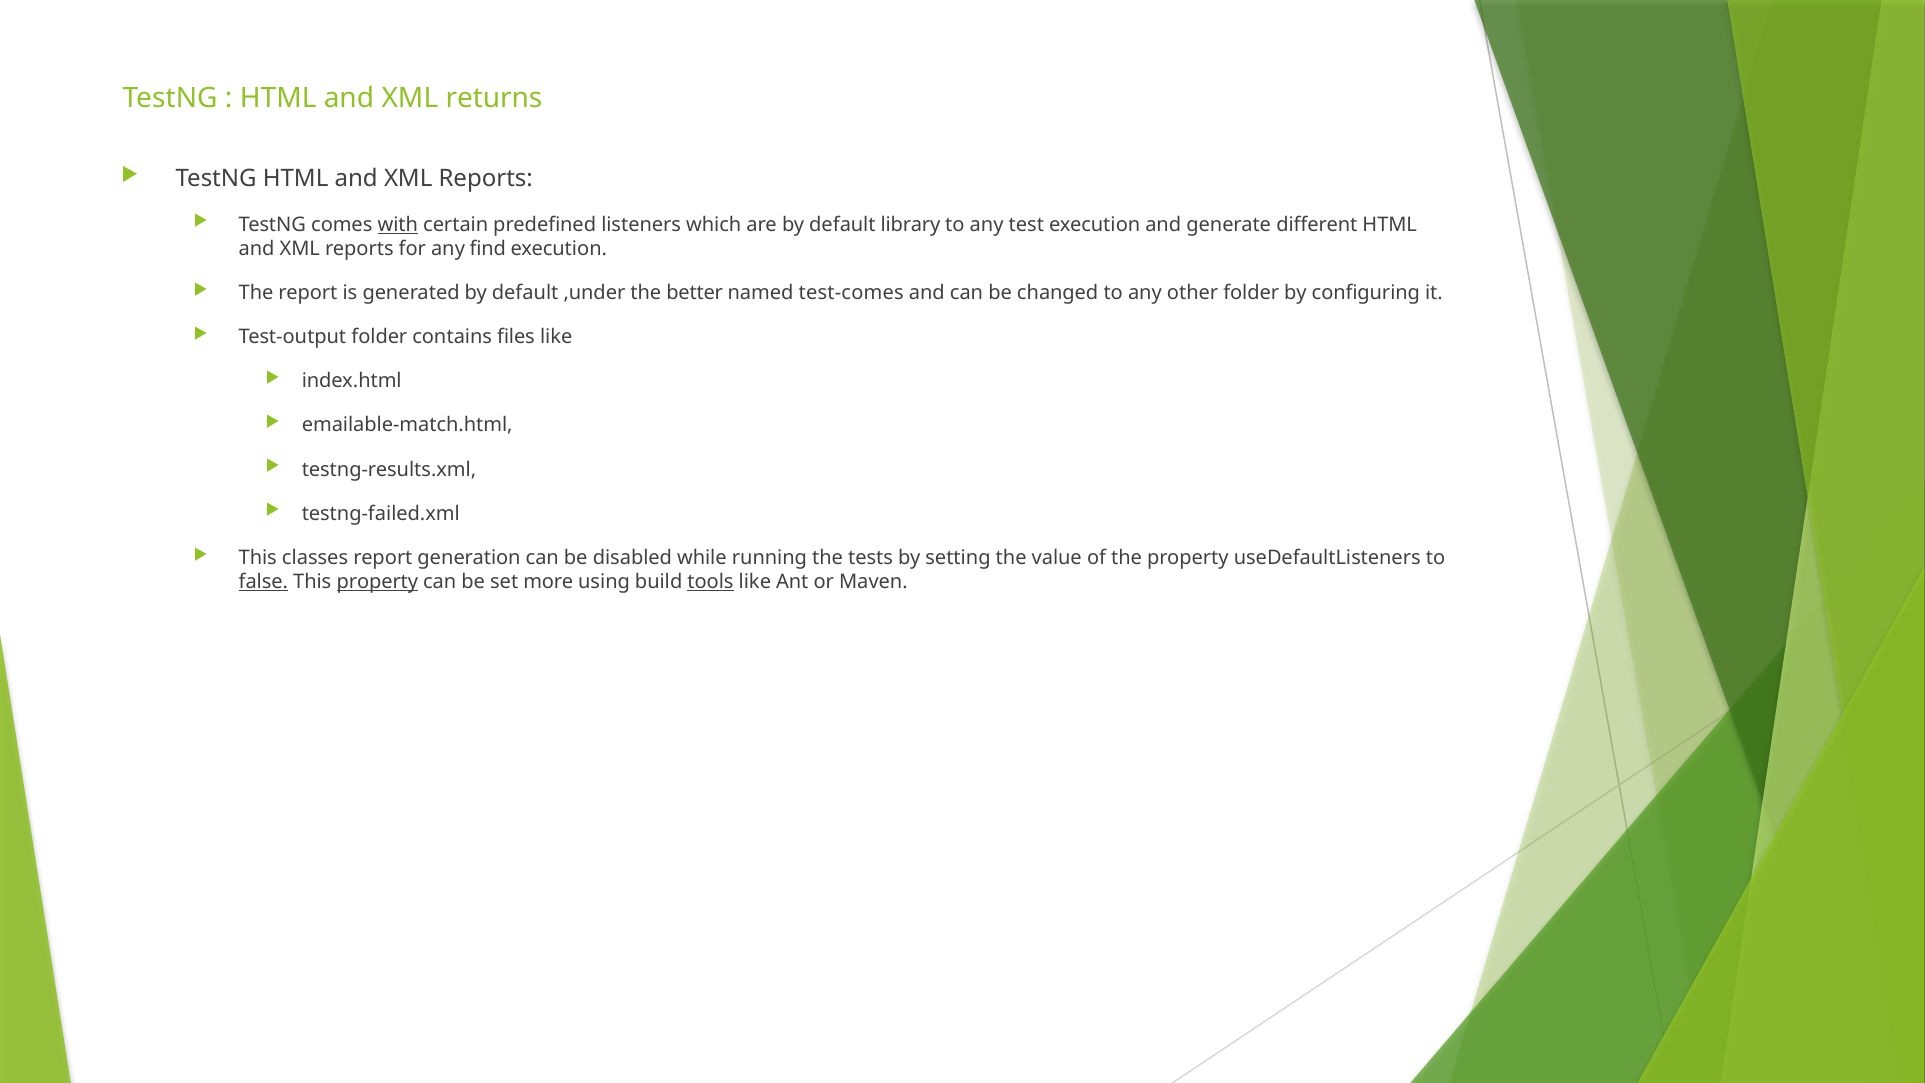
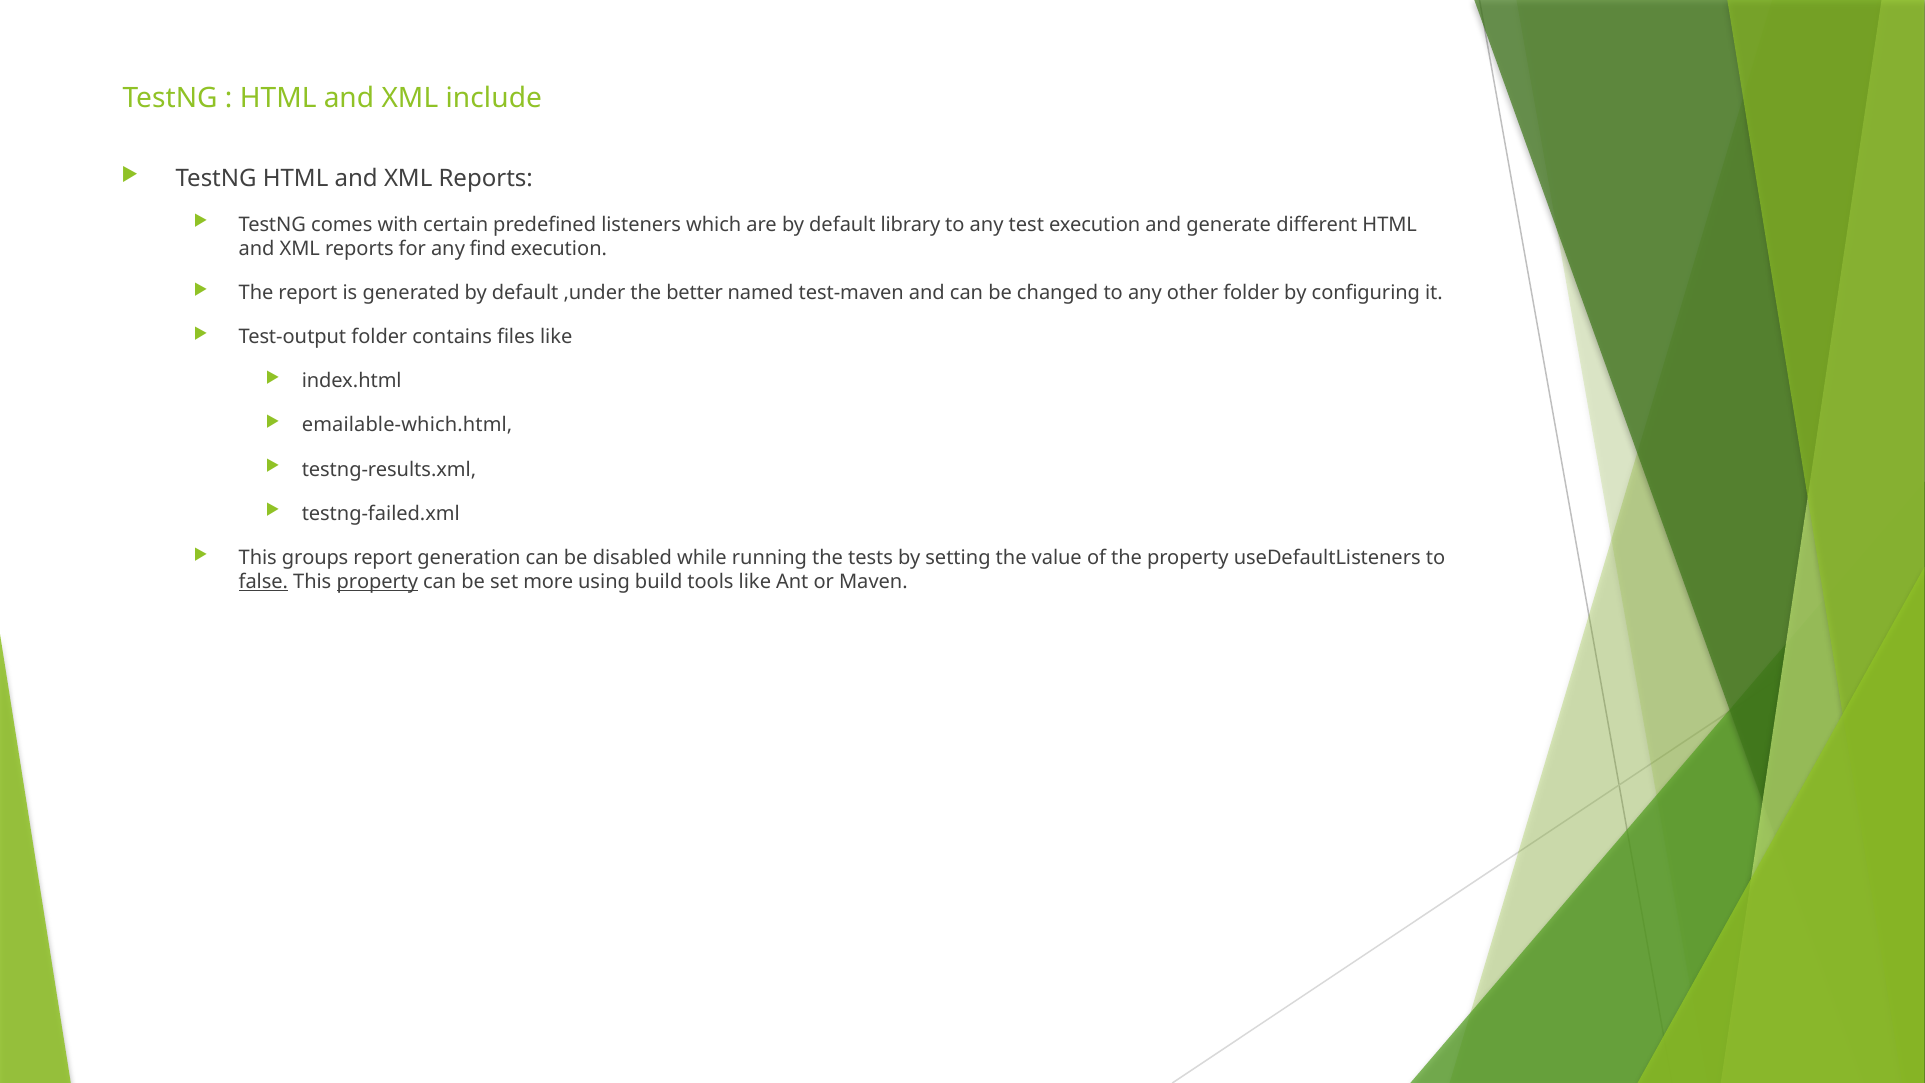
returns: returns -> include (494, 98)
with underline: present -> none (398, 224)
test-comes: test-comes -> test-maven (851, 293)
emailable-match.html: emailable-match.html -> emailable-which.html (407, 425)
classes: classes -> groups (315, 558)
tools underline: present -> none (710, 582)
